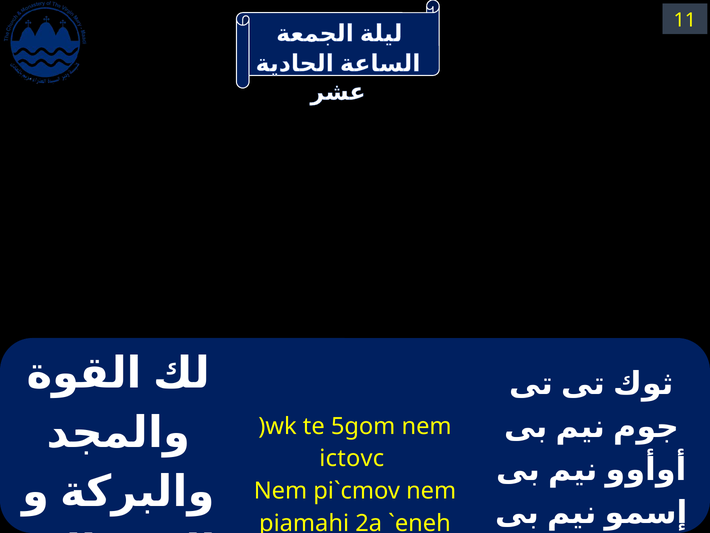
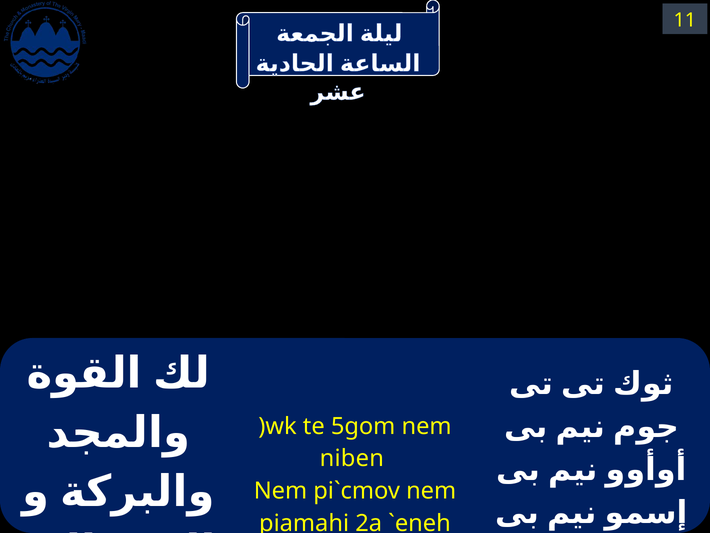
ictovc: ictovc -> niben (352, 458)
